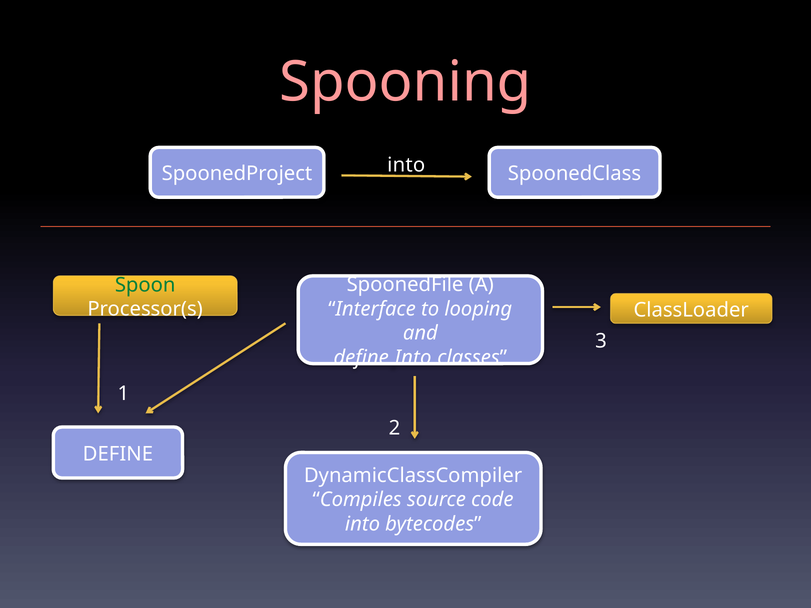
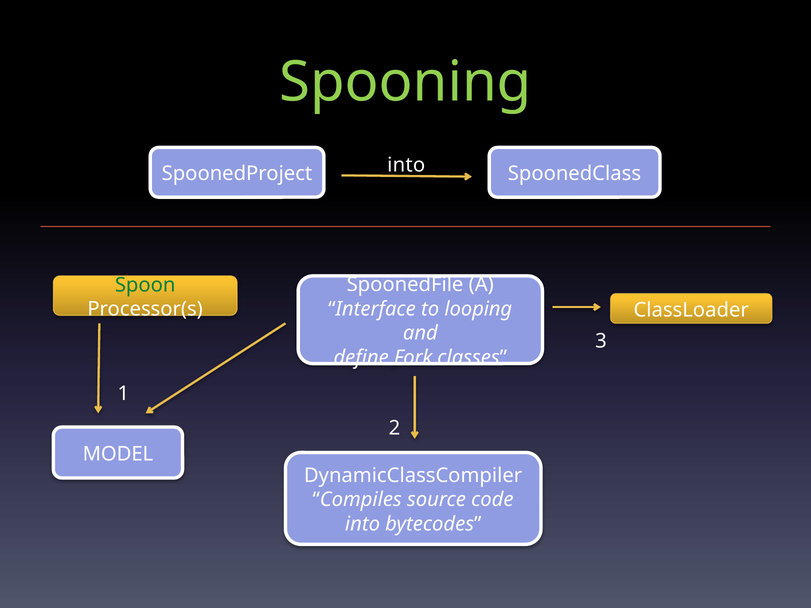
Spooning colour: pink -> light green (405, 82)
define Into: Into -> Fork (413, 358)
DEFINE: DEFINE -> MODEL (118, 454)
